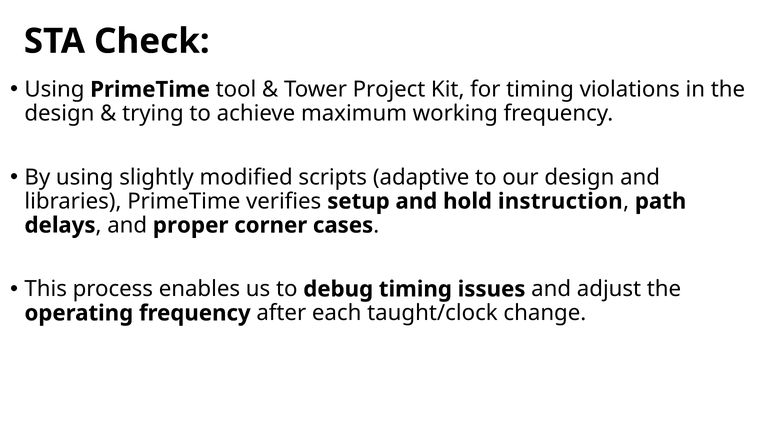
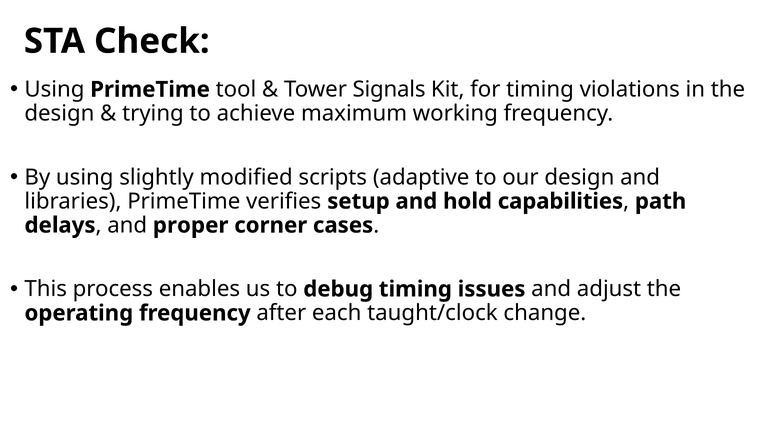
Project: Project -> Signals (389, 90)
instruction: instruction -> capabilities (560, 201)
